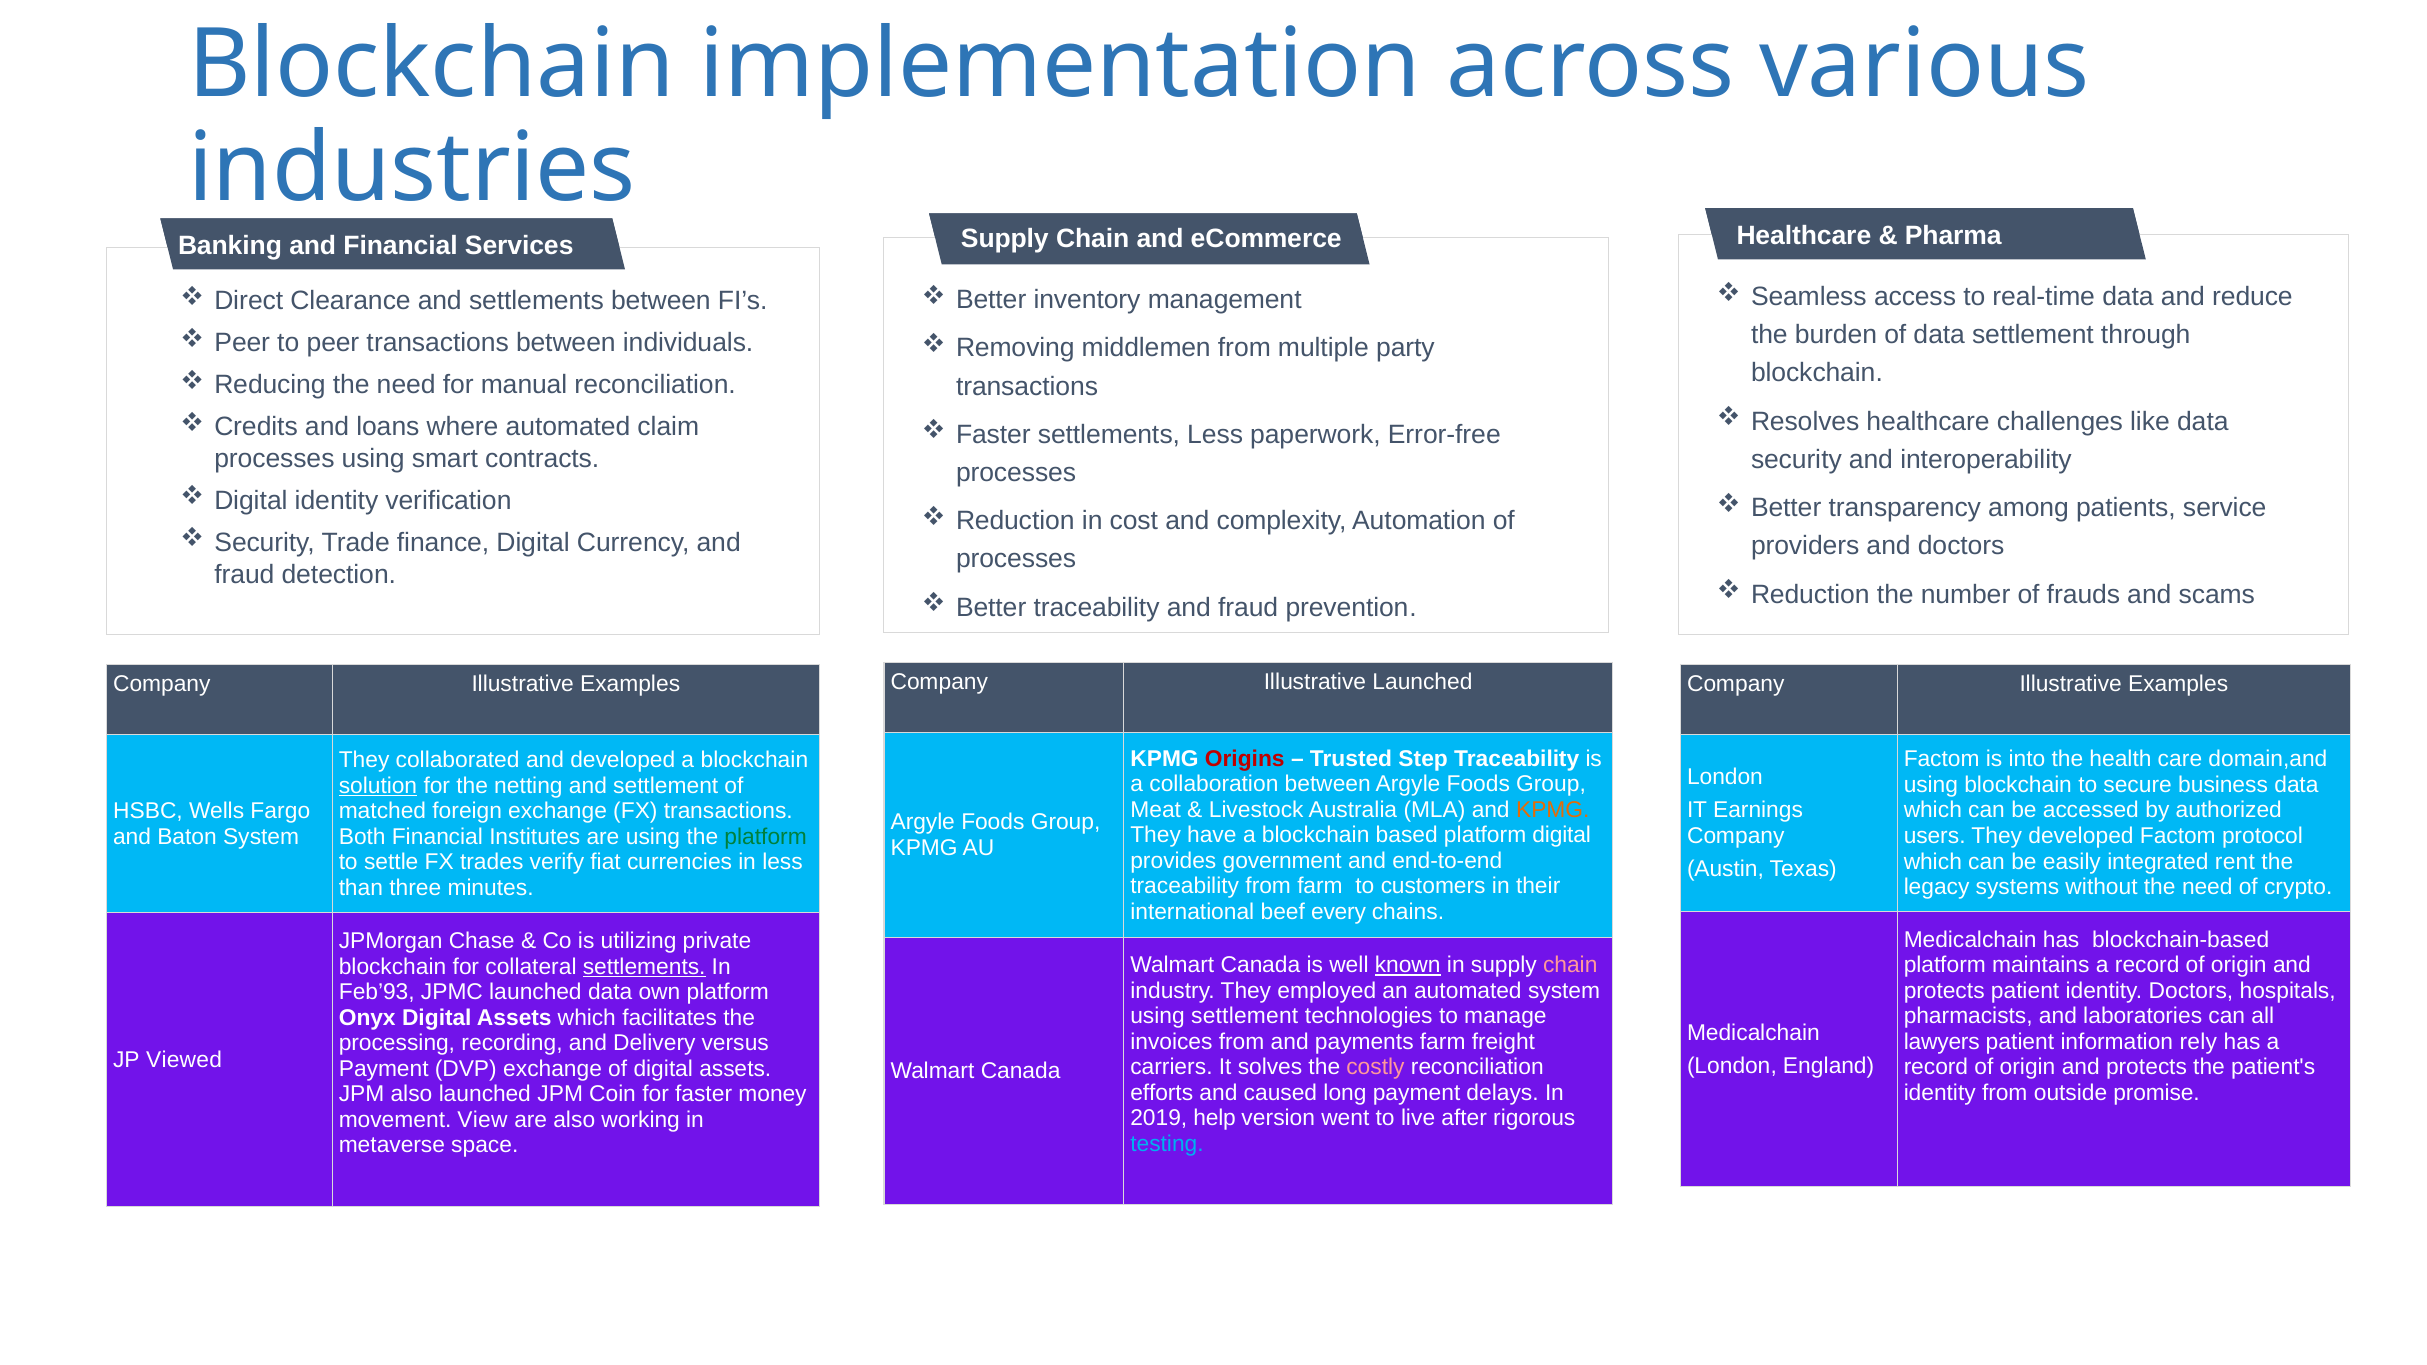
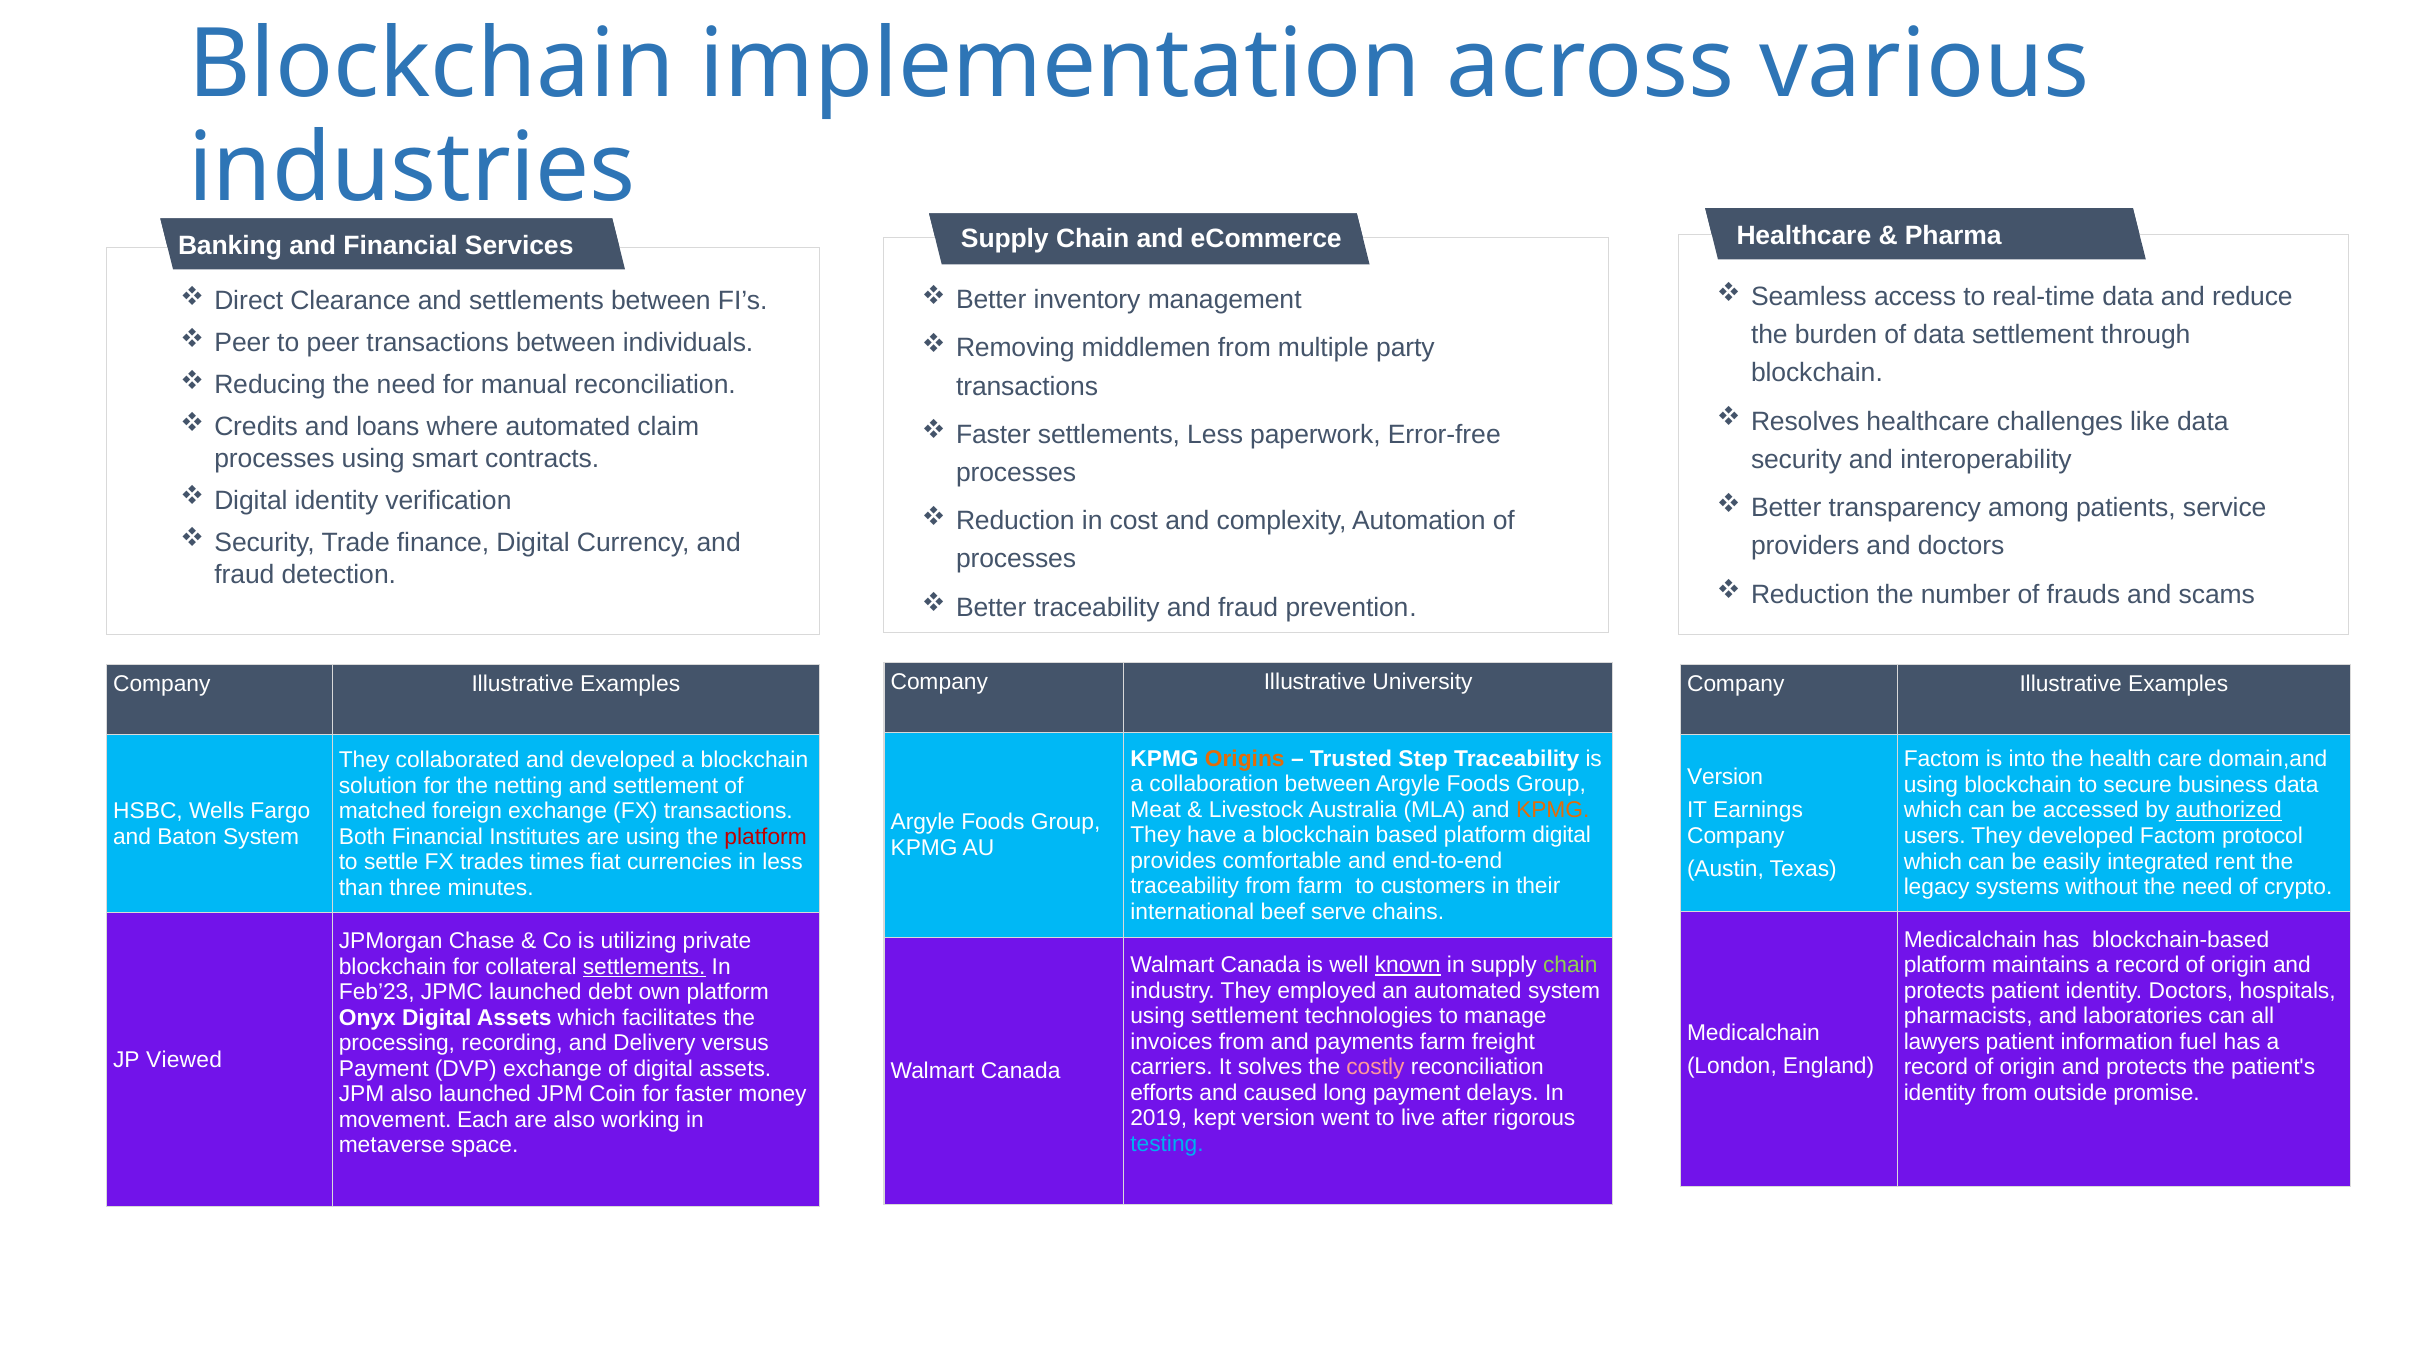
Illustrative Launched: Launched -> University (1422, 682)
Origins colour: red -> orange (1245, 759)
London: London -> Version (1725, 777)
solution underline: present -> none (378, 786)
authorized underline: none -> present (2229, 811)
platform colour: green -> red (766, 837)
government: government -> comfortable (1282, 861)
verify: verify -> times (557, 862)
every: every -> serve (1339, 912)
chain colour: pink -> light green (1570, 965)
Feb’93: Feb’93 -> Feb’23 (377, 992)
launched data: data -> debt (610, 992)
rely: rely -> fuel (2198, 1042)
help: help -> kept (1215, 1119)
View: View -> Each (483, 1120)
